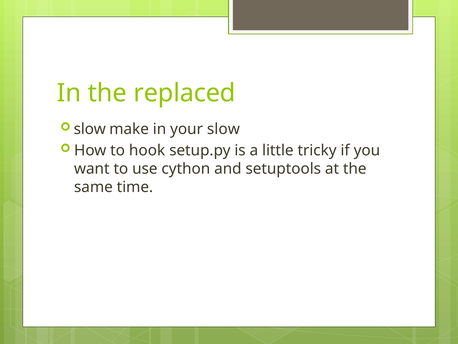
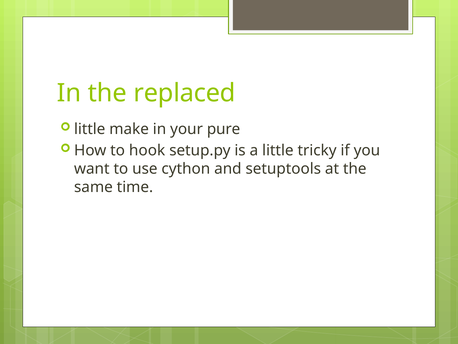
slow: slow -> little (90, 129)
your slow: slow -> pure (224, 129)
